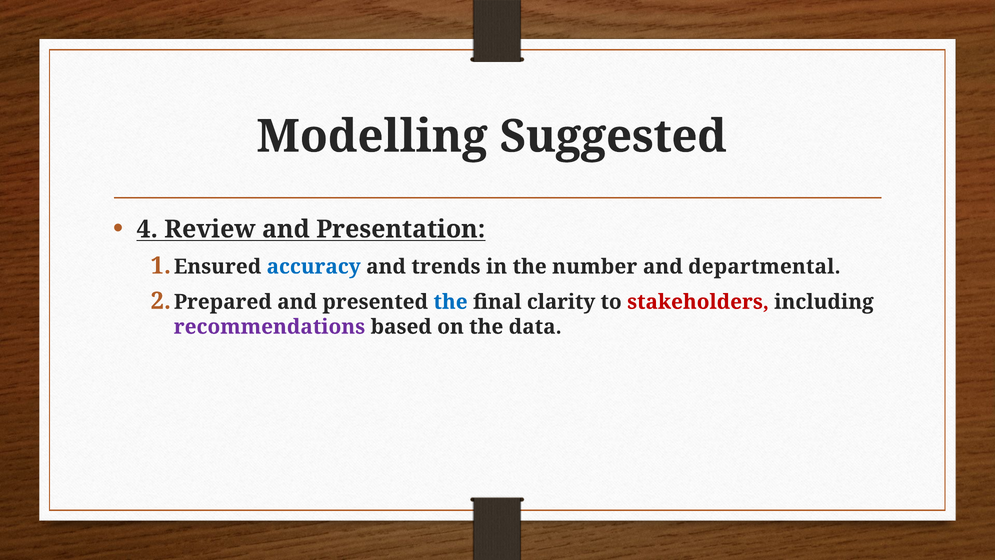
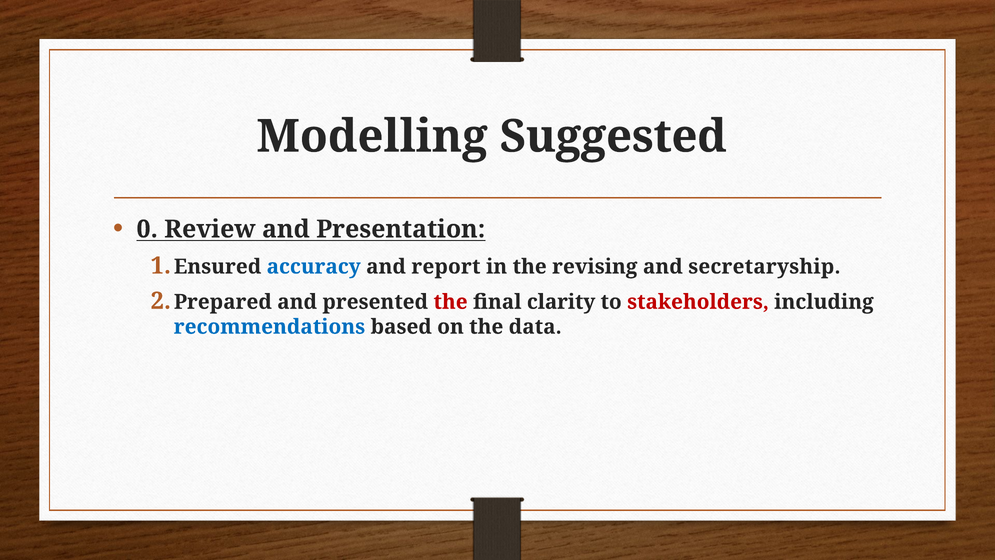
4: 4 -> 0 (147, 229)
trends: trends -> report (446, 267)
number: number -> revising (595, 267)
departmental: departmental -> secretaryship (764, 267)
the colour: blue -> red (451, 302)
recommendations colour: purple -> blue (269, 327)
